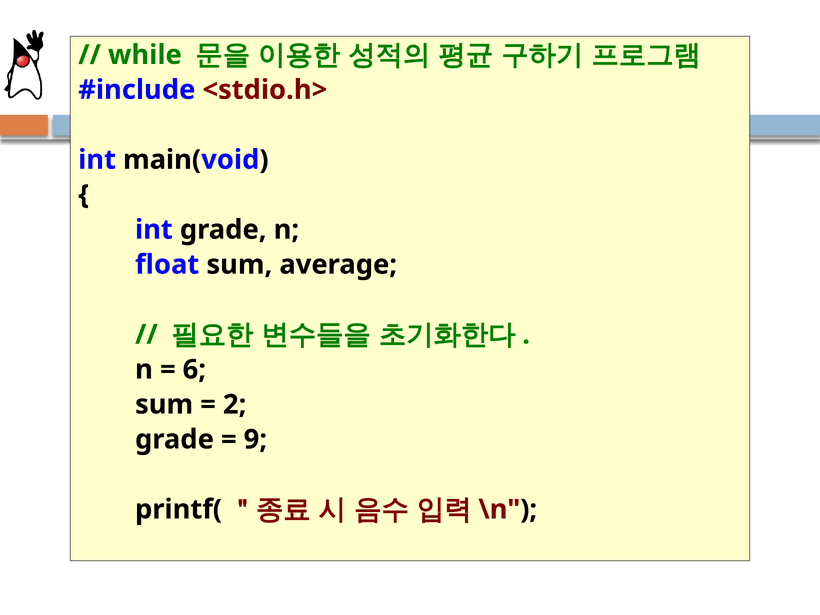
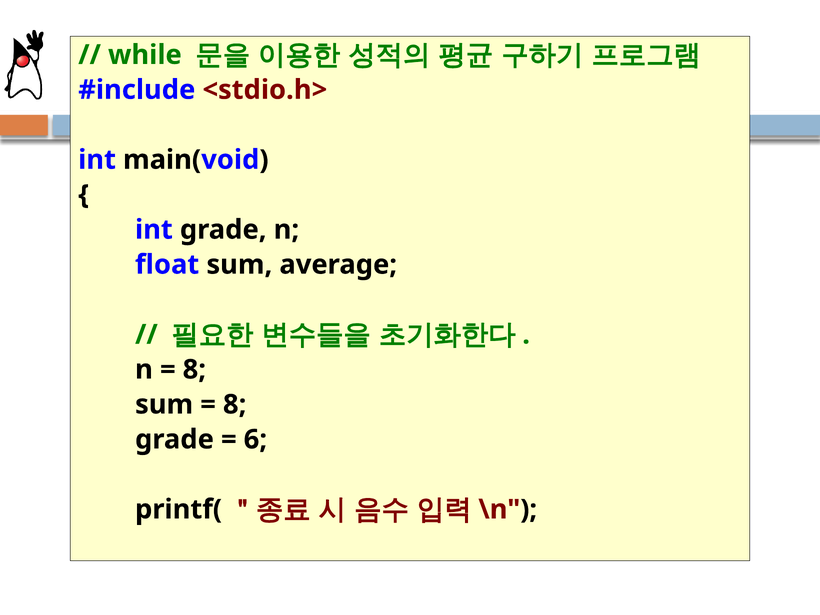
6: 6 -> 8 (194, 370)
2: 2 -> 8 (235, 404)
9: 9 -> 6 (255, 439)
